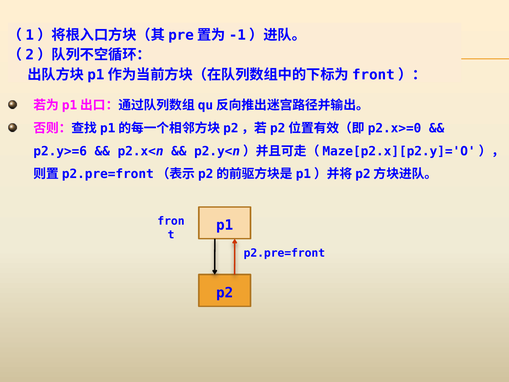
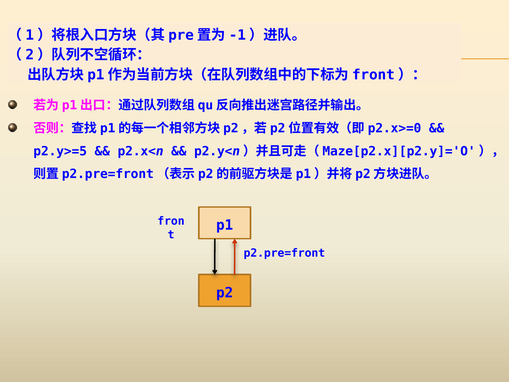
p2.y>=6: p2.y>=6 -> p2.y>=5 (60, 151)
